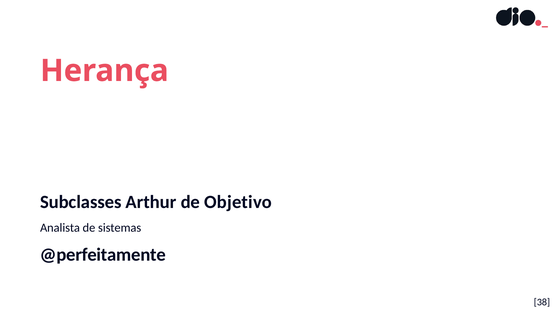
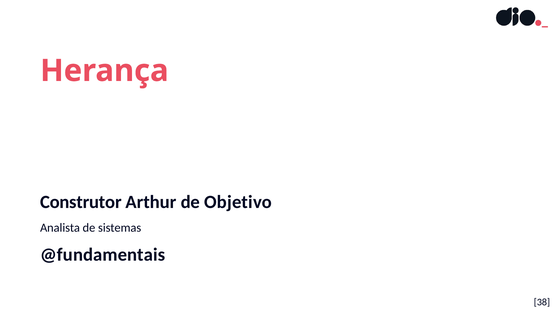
Subclasses: Subclasses -> Construtor (81, 202)
@perfeitamente: @perfeitamente -> @fundamentais (103, 254)
